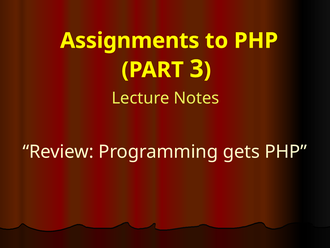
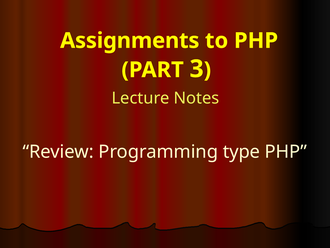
gets: gets -> type (241, 151)
